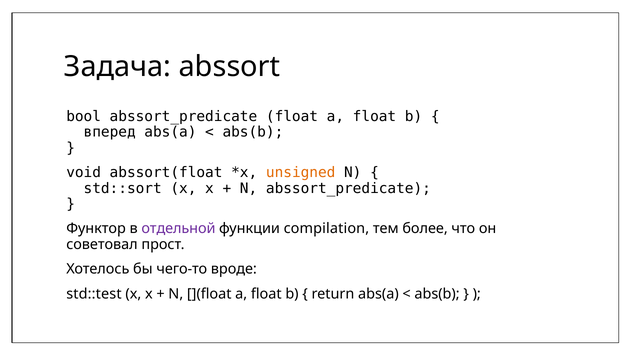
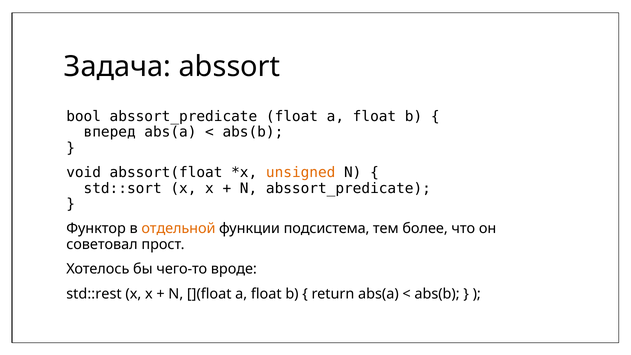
отдельной colour: purple -> orange (178, 229)
compilation: compilation -> подсистема (327, 229)
std::test: std::test -> std::rest (94, 294)
